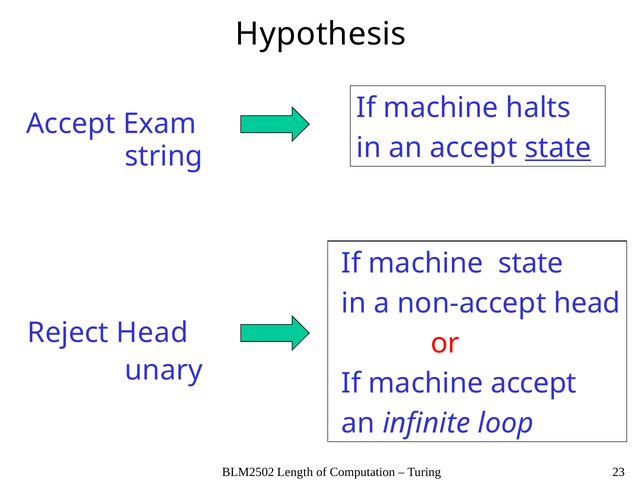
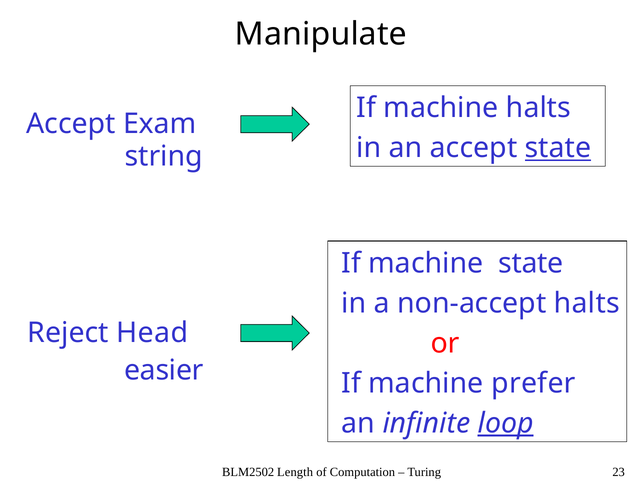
Hypothesis: Hypothesis -> Manipulate (321, 34)
non-accept head: head -> halts (587, 303)
unary: unary -> easier (164, 370)
machine accept: accept -> prefer (533, 383)
loop underline: none -> present (506, 423)
